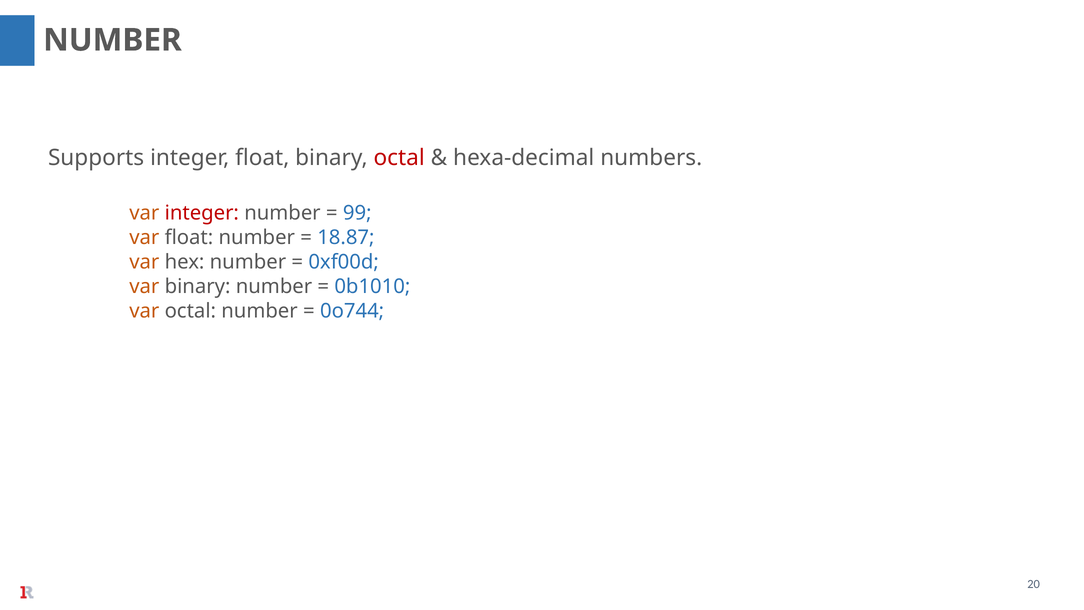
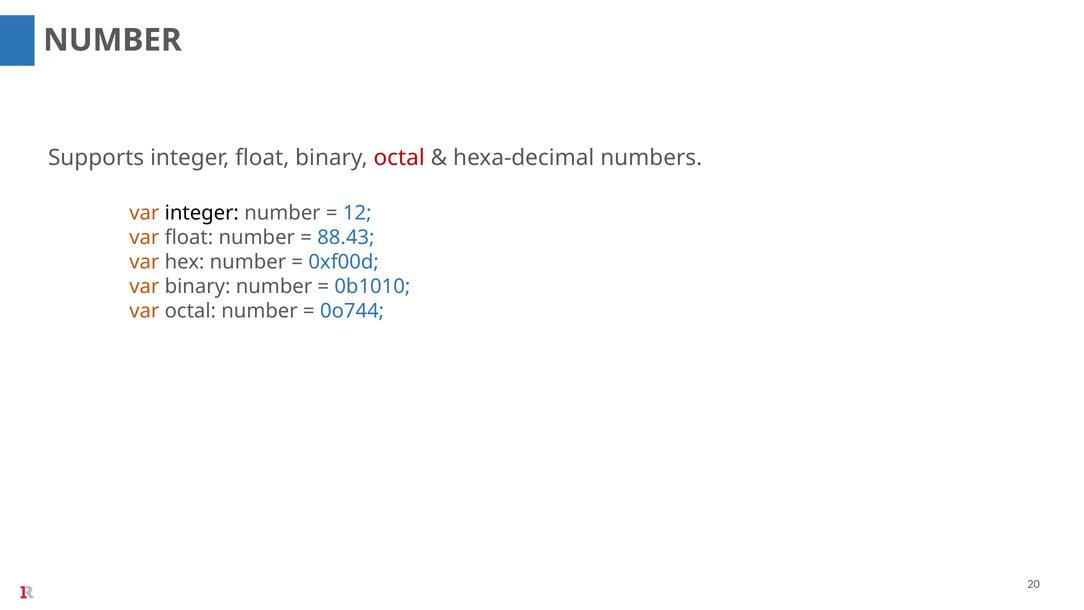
integer colour: red -> black (202, 213)
99: 99 -> 12 (357, 213)
18.87: 18.87 -> 88.43 (346, 238)
